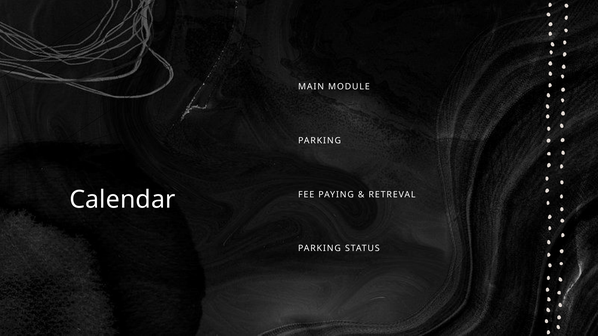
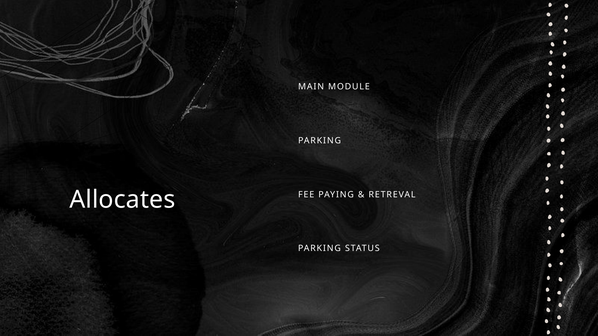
Calendar: Calendar -> Allocates (122, 200)
